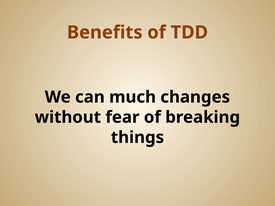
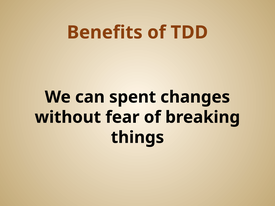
much: much -> spent (133, 97)
